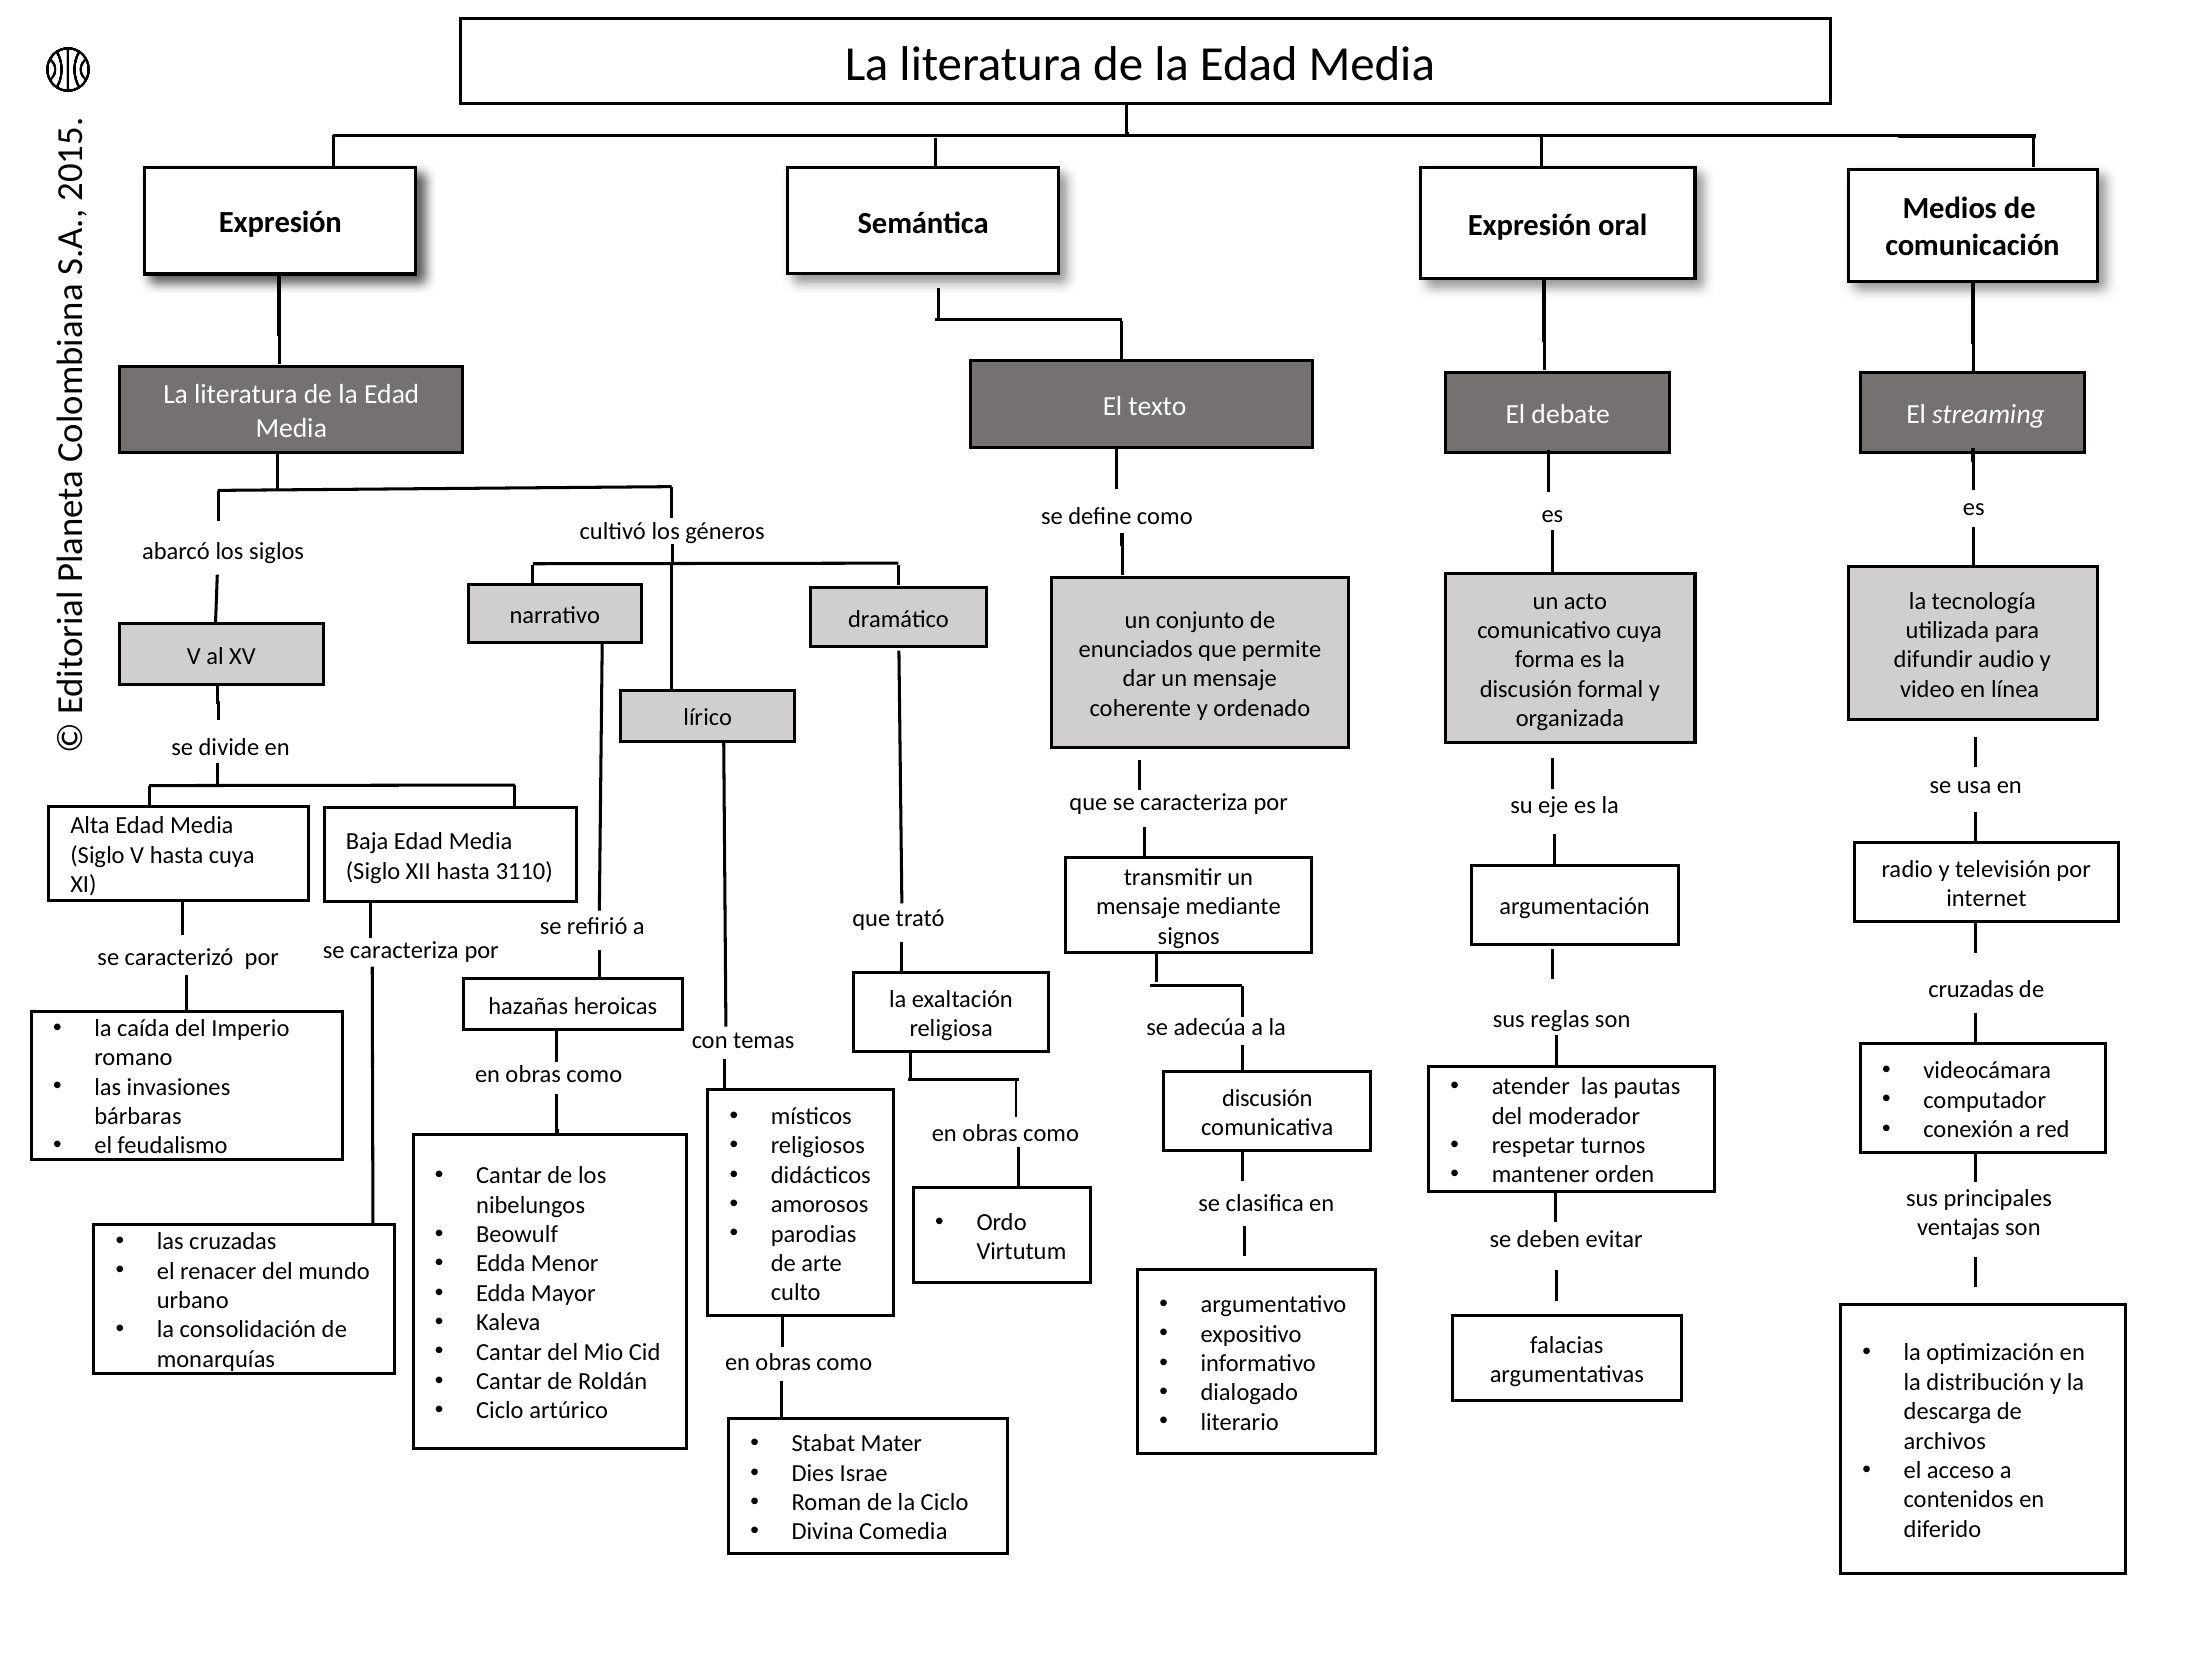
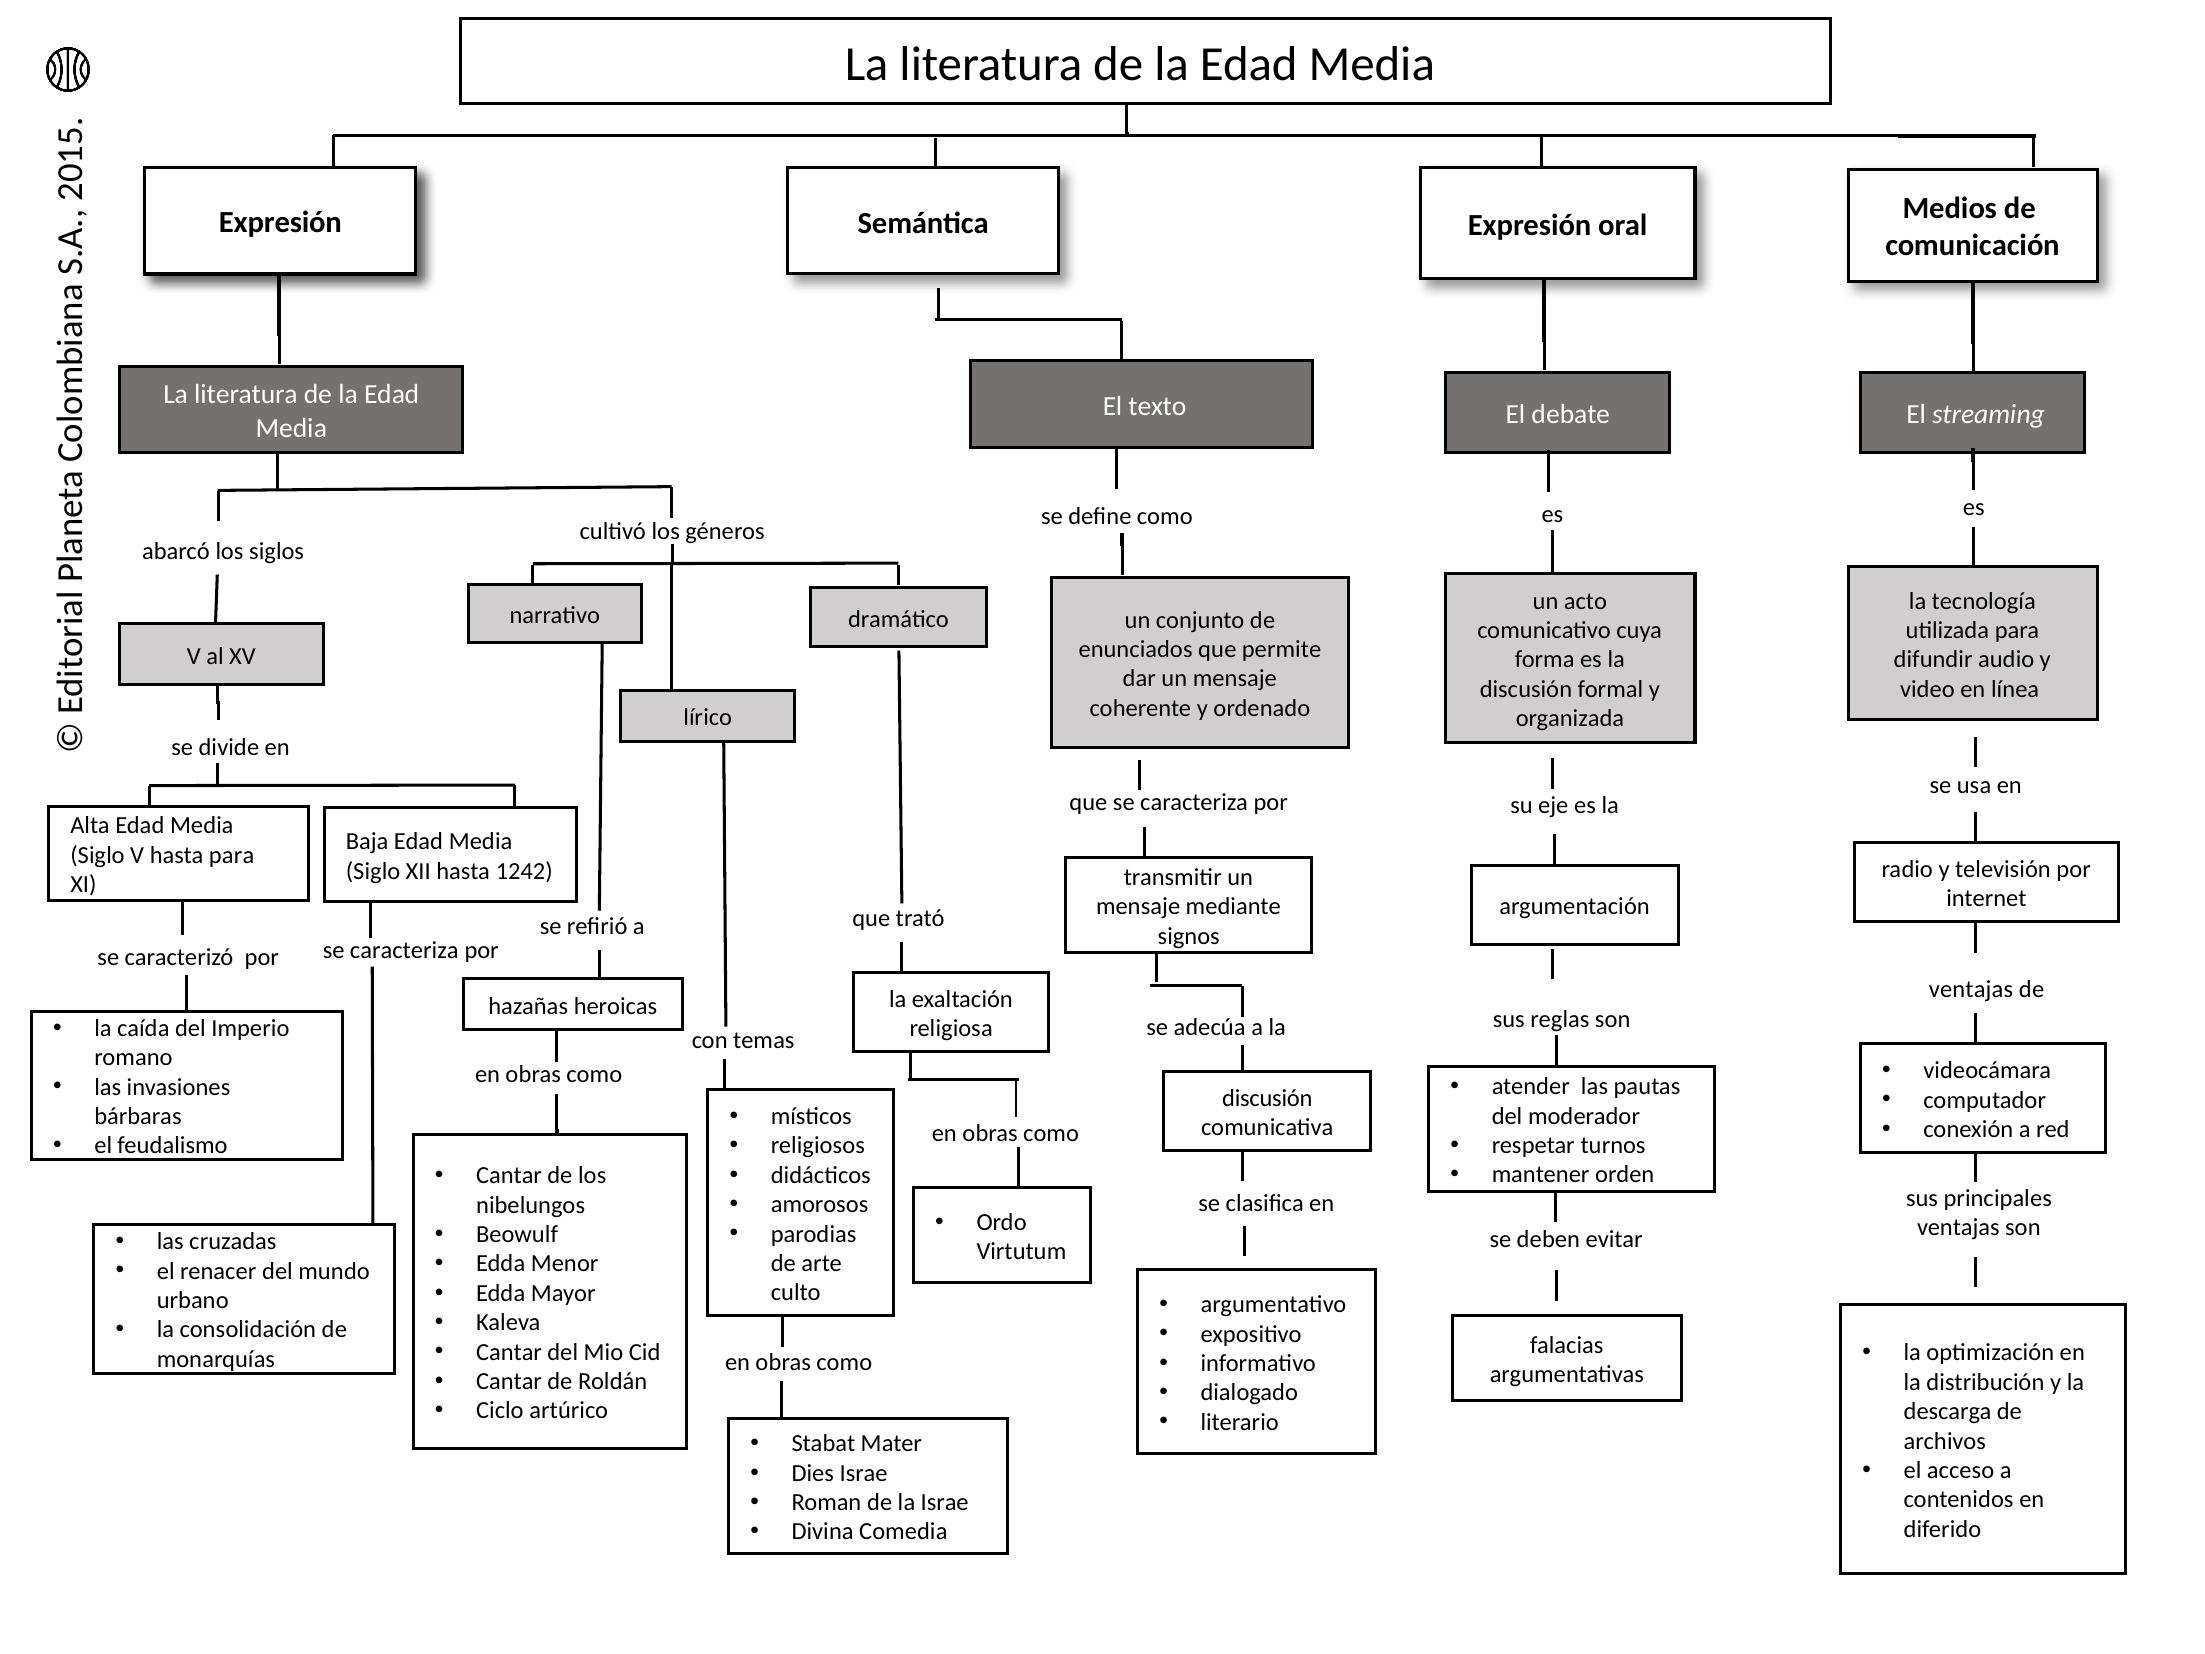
hasta cuya: cuya -> para (232, 855)
3110: 3110 -> 1242 (524, 871)
cruzadas: cruzadas -> ventajas (1971, 989)
la Ciclo: Ciclo -> Israe (945, 1502)
